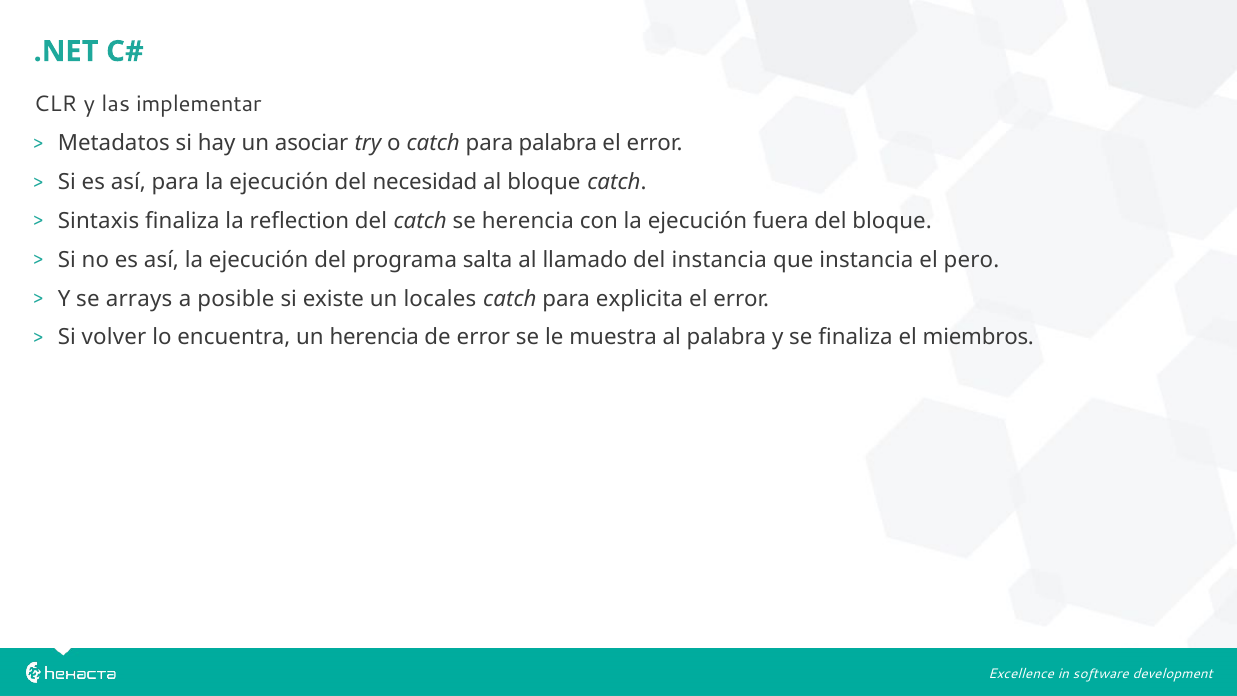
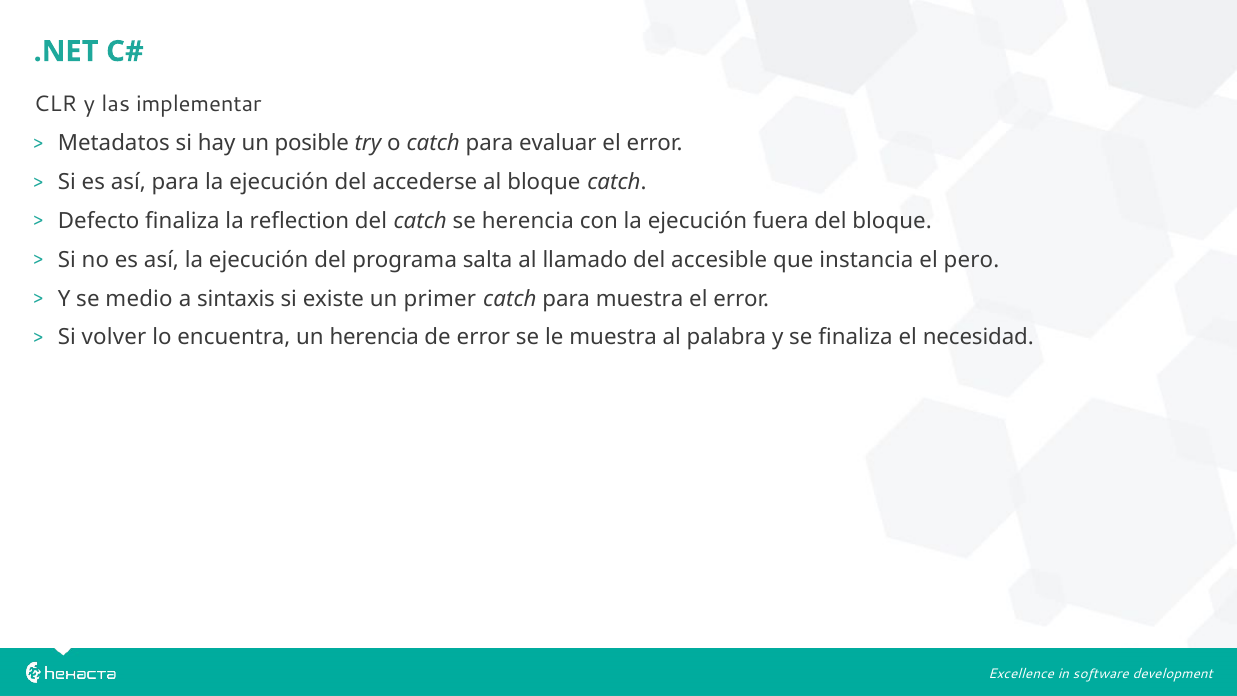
asociar: asociar -> posible (312, 143)
para palabra: palabra -> evaluar (558, 143)
necesidad: necesidad -> accederse (425, 182)
Sintaxis: Sintaxis -> Defecto (99, 221)
del instancia: instancia -> accesible (719, 260)
arrays: arrays -> medio (139, 299)
posible: posible -> sintaxis (236, 299)
locales: locales -> primer (440, 299)
para explicita: explicita -> muestra (640, 299)
miembros: miembros -> necesidad (978, 338)
